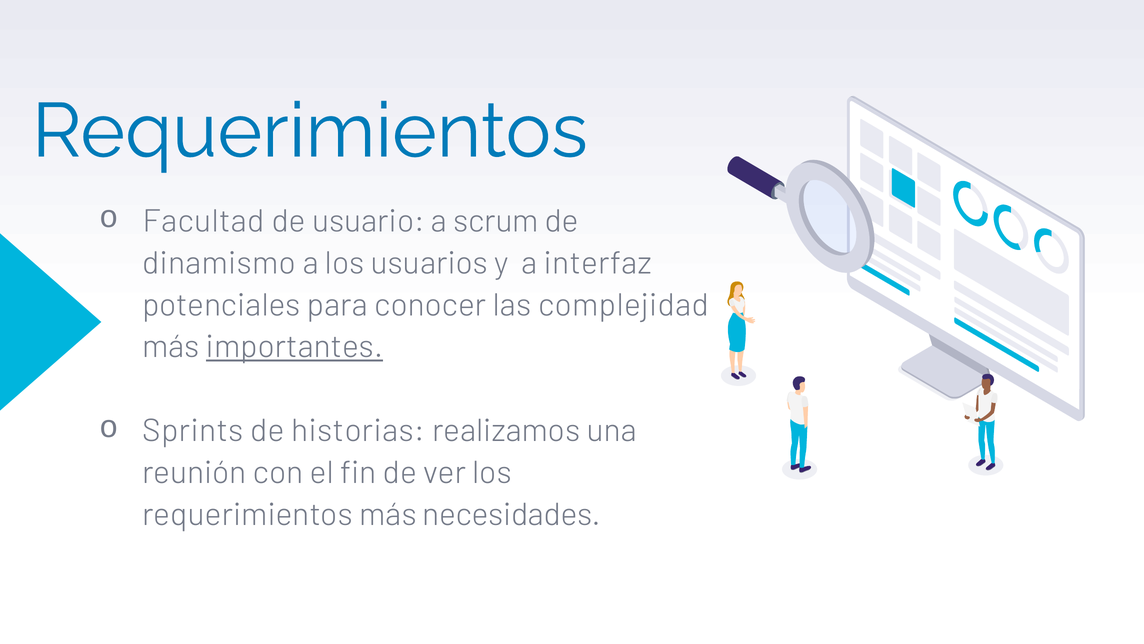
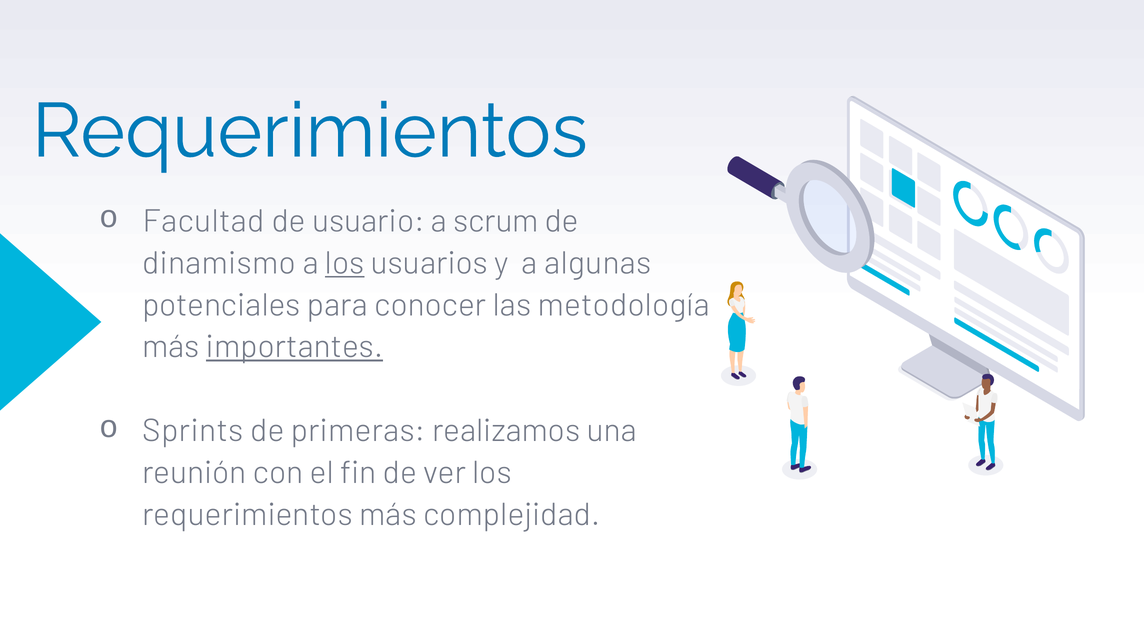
los underline: none -> present (345, 263)
interfaz: interfaz -> algunas (598, 263)
complejidad: complejidad -> metodología (624, 305)
historias: historias -> primeras (358, 431)
necesidades: necesidades -> complejidad (511, 514)
